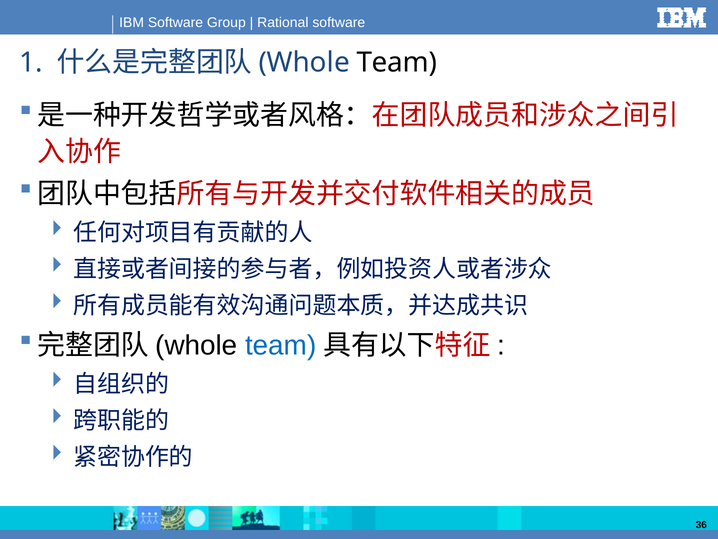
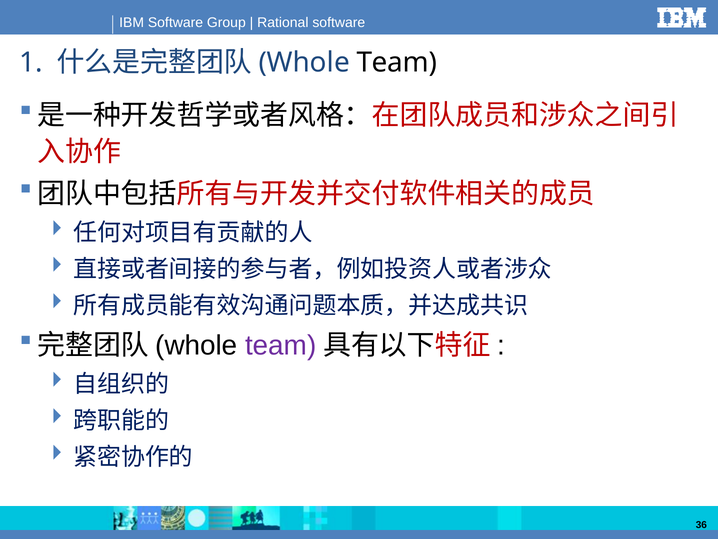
team colour: blue -> purple (281, 345)
